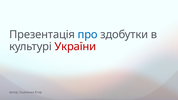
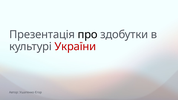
про colour: blue -> black (88, 35)
